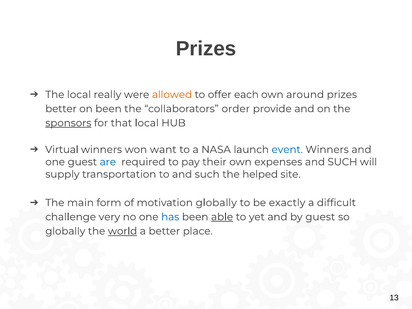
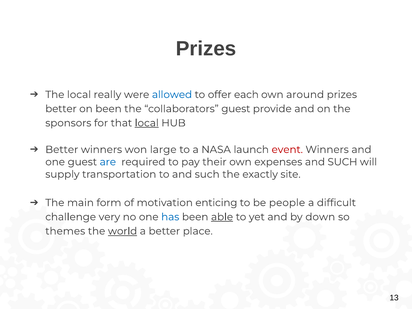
allowed colour: orange -> blue (172, 95)
collaborators order: order -> guest (236, 109)
sponsors underline: present -> none (68, 123)
local underline: none -> present (147, 123)
Virtual: Virtual -> Better (62, 150)
want: want -> large (163, 150)
event colour: blue -> red (287, 150)
helped: helped -> exactly (260, 174)
motivation globally: globally -> enticing (216, 203)
exactly: exactly -> people (287, 203)
by guest: guest -> down (320, 217)
globally: globally -> themes (65, 231)
